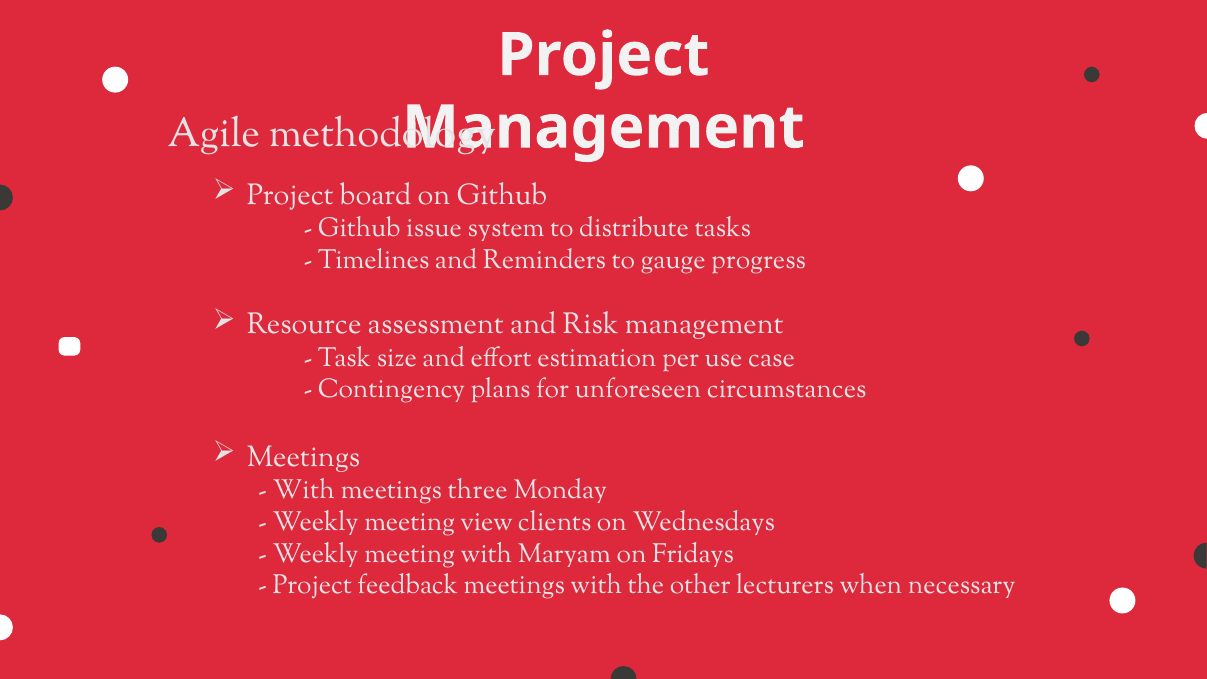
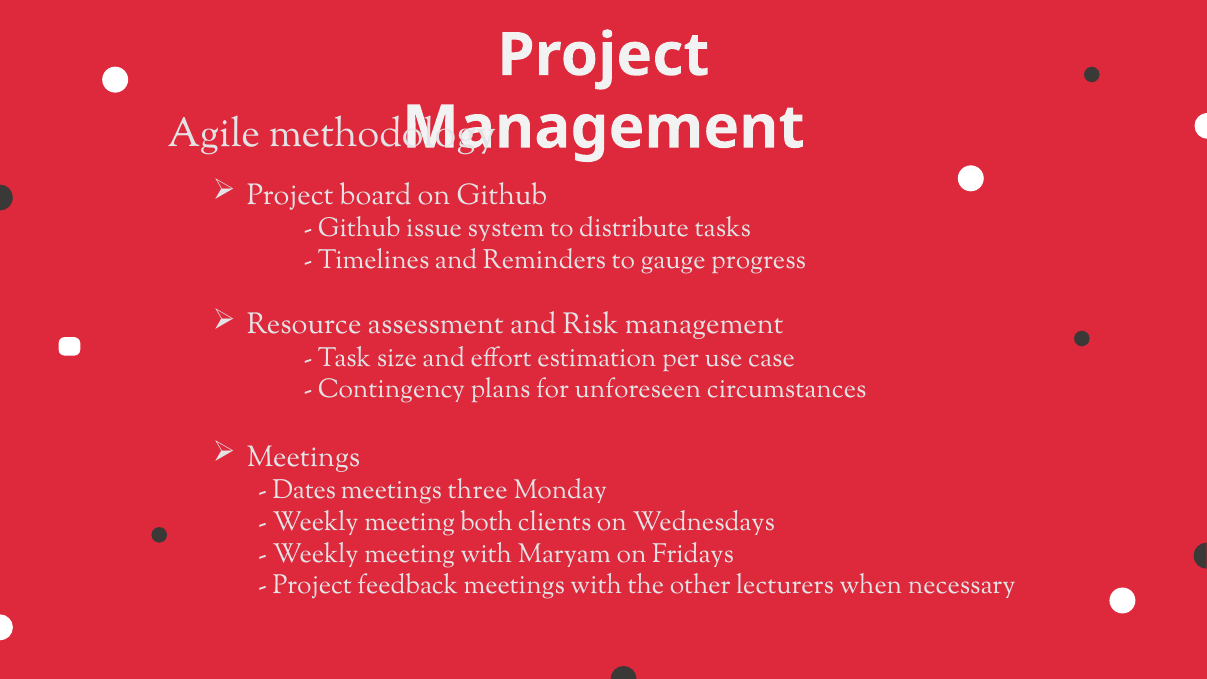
With: With -> Dates (304, 490)
view: view -> both (487, 522)
